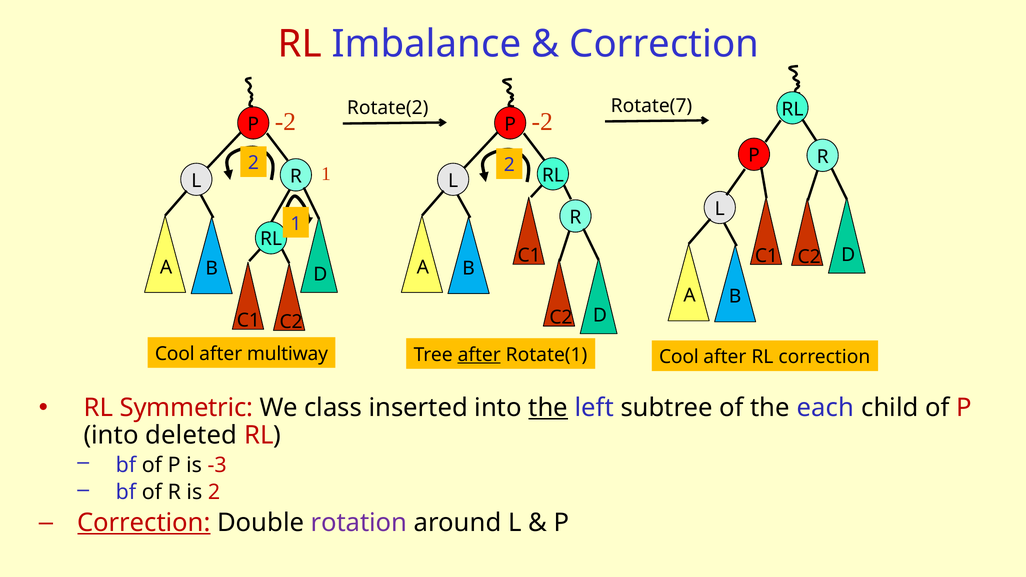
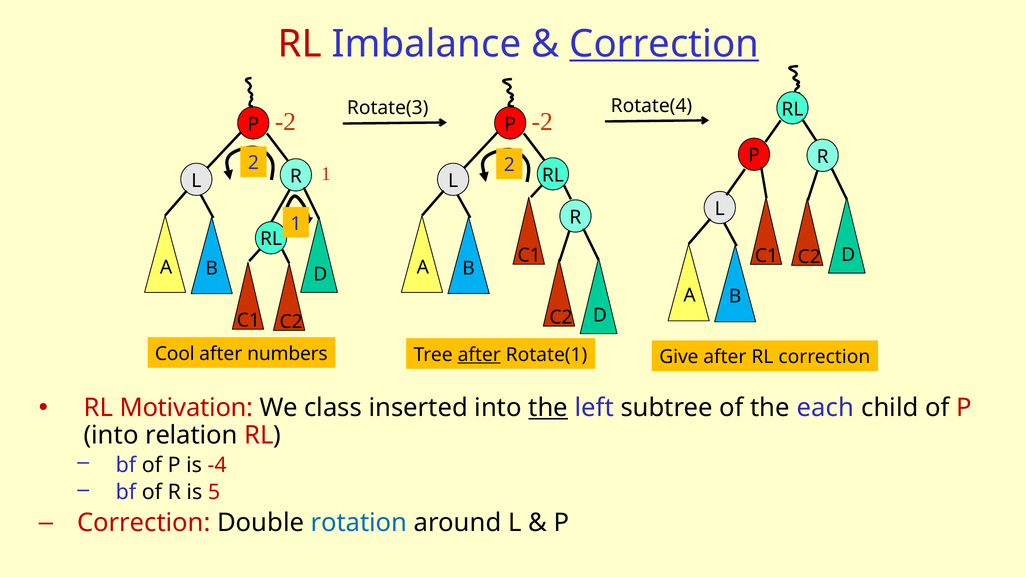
Correction underline: none -> present (664, 44)
Rotate(7: Rotate(7 -> Rotate(4 (651, 106)
Rotate(2: Rotate(2 -> Rotate(3 (388, 108)
multiway: multiway -> numbers (287, 354)
Cool: Cool -> Give (679, 357)
Symmetric: Symmetric -> Motivation (186, 408)
deleted: deleted -> relation (191, 435)
-3: -3 -> -4 (217, 465)
is 2: 2 -> 5 (214, 492)
Correction underline: present -> none (144, 523)
rotation colour: purple -> blue (359, 523)
